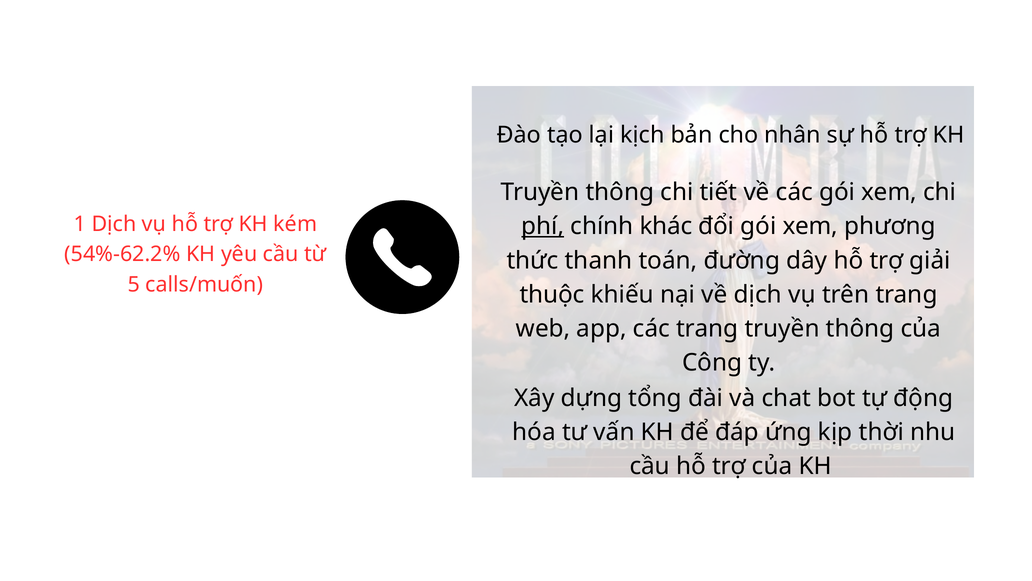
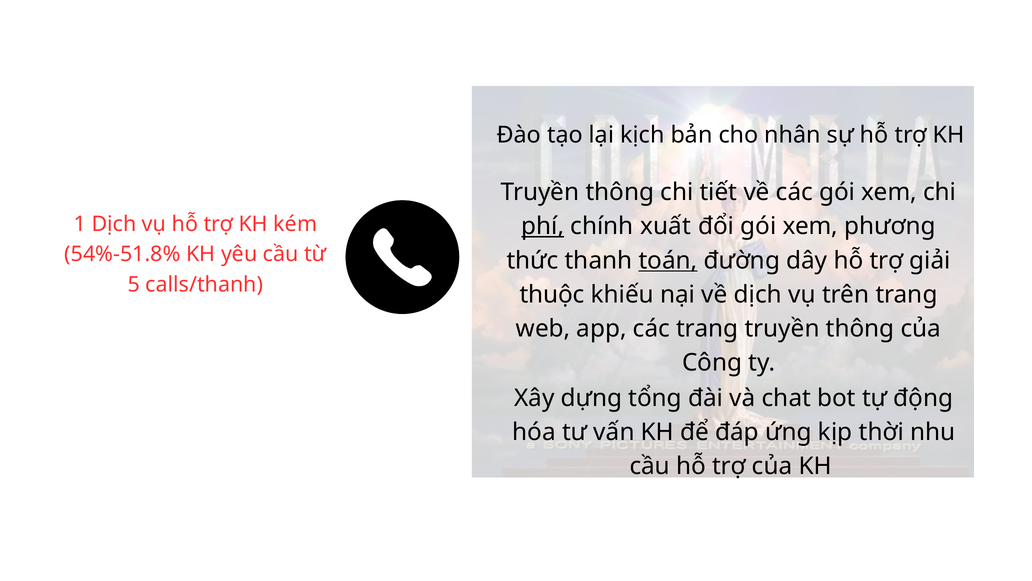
khác: khác -> xuất (666, 226)
54%-62.2%: 54%-62.2% -> 54%-51.8% (122, 254)
toán underline: none -> present (668, 260)
calls/muốn: calls/muốn -> calls/thanh (204, 284)
